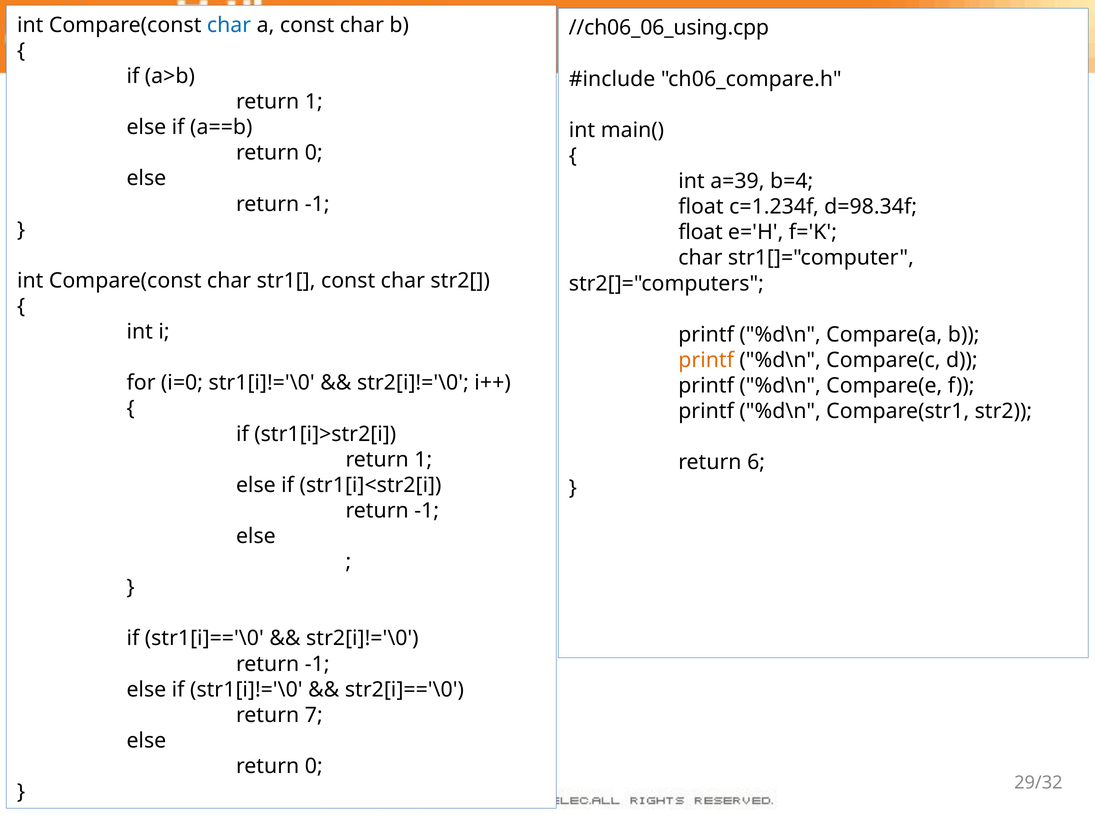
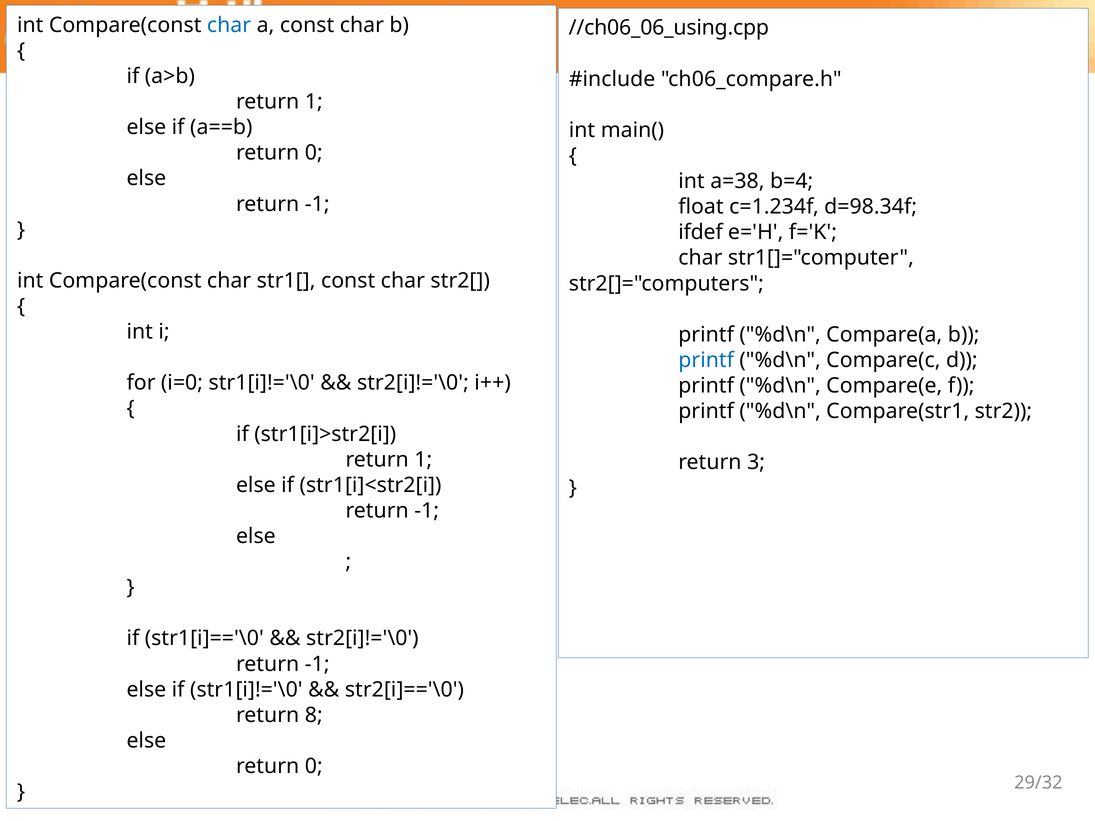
a=39: a=39 -> a=38 (737, 181)
float: float -> ifdef (701, 232)
printf colour: orange -> blue (706, 360)
6: 6 -> 3 (756, 463)
7: 7 -> 8 (314, 715)
